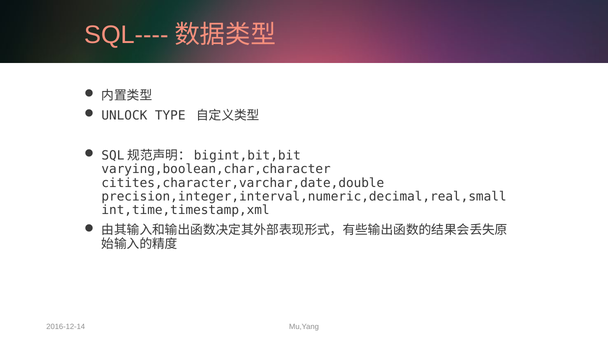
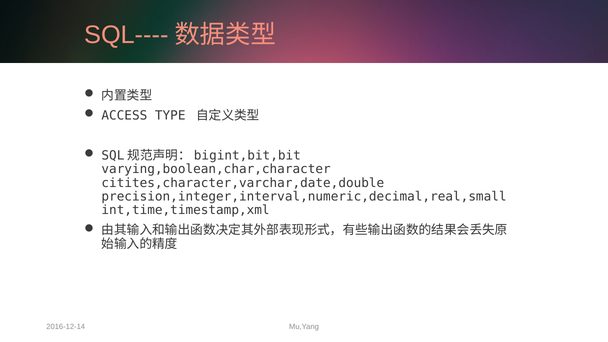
UNLOCK: UNLOCK -> ACCESS (124, 116)
